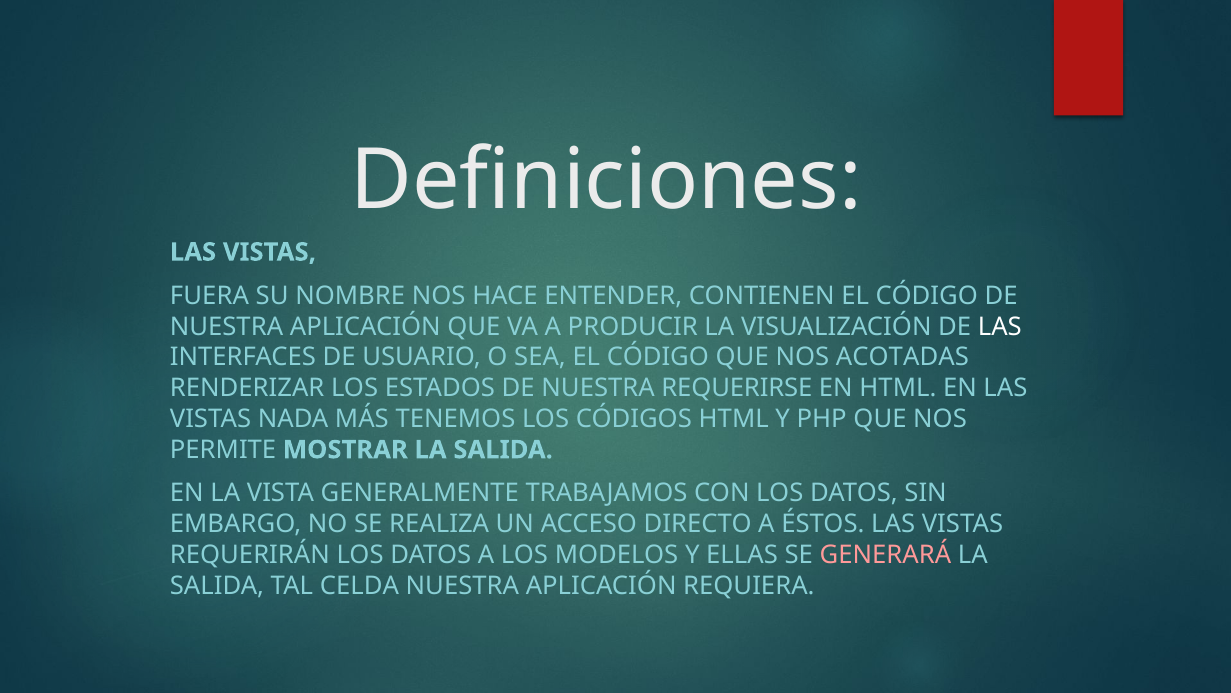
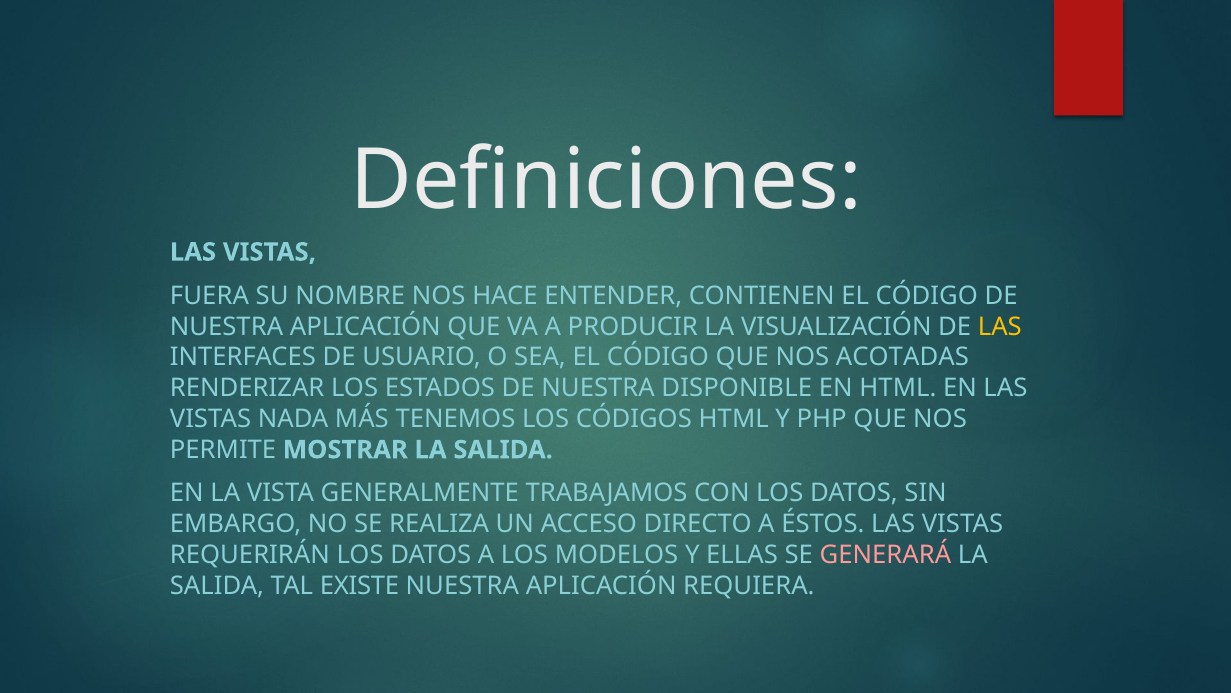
LAS colour: white -> yellow (1000, 326)
REQUERIRSE: REQUERIRSE -> DISPONIBLE (737, 388)
CELDA: CELDA -> EXISTE (360, 585)
